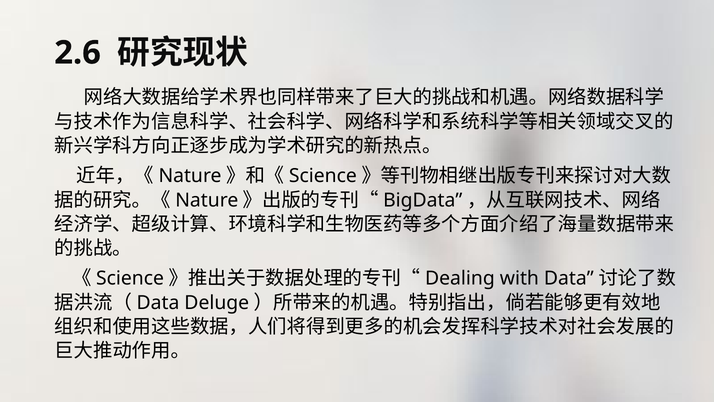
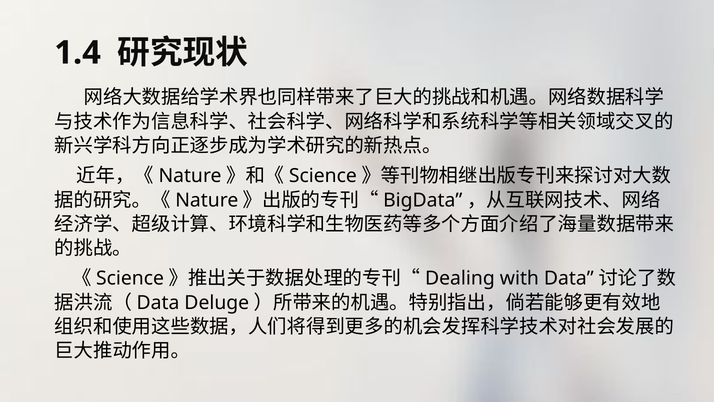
2.6: 2.6 -> 1.4 (78, 53)
